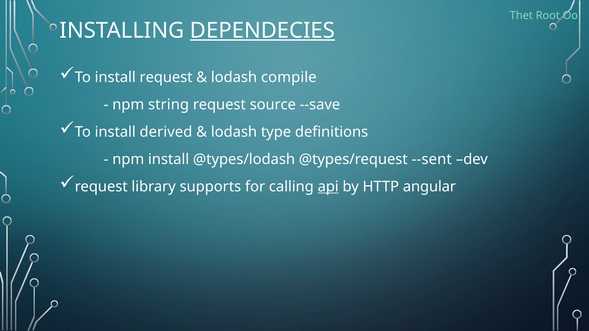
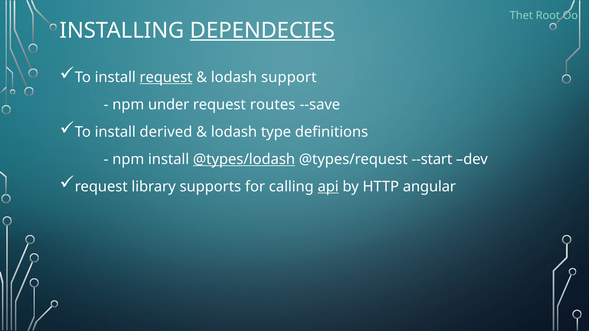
request underline: none -> present (166, 77)
compile: compile -> support (289, 77)
string: string -> under (169, 105)
source: source -> routes (273, 105)
@types/lodash underline: none -> present (244, 159)
--sent: --sent -> --start (432, 159)
